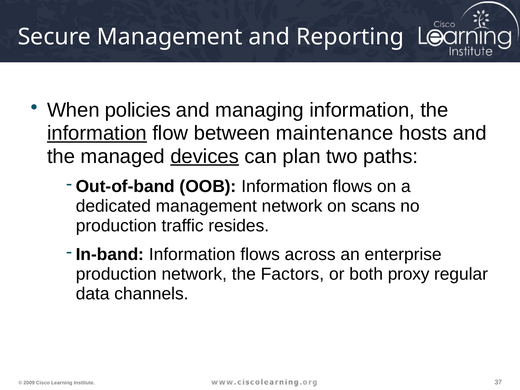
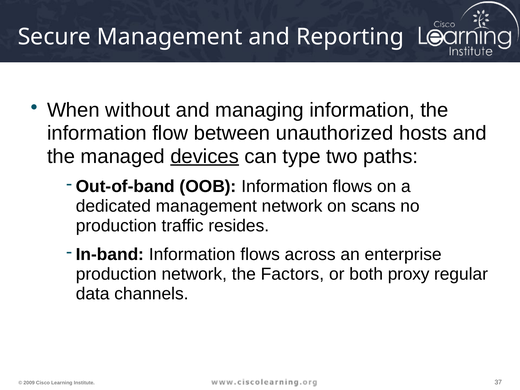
policies: policies -> without (138, 110)
information underline: present -> none (97, 133)
maintenance: maintenance -> unauthorized (335, 133)
plan: plan -> type (302, 156)
